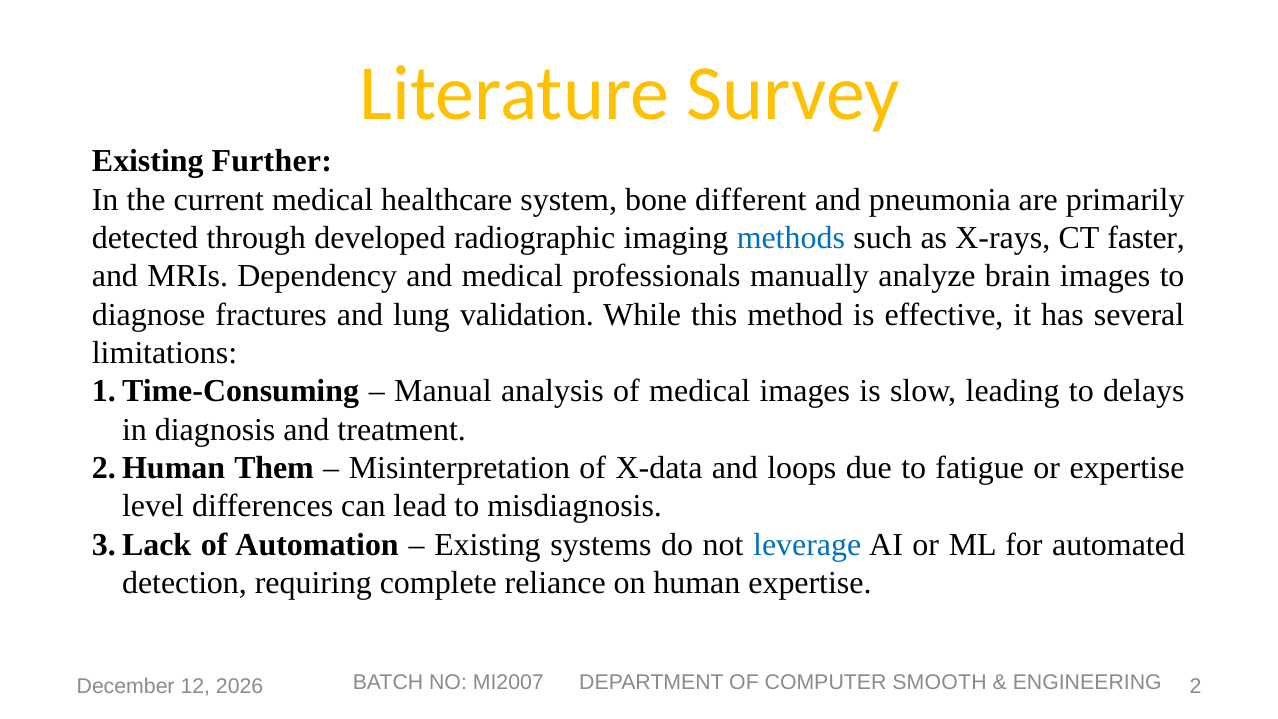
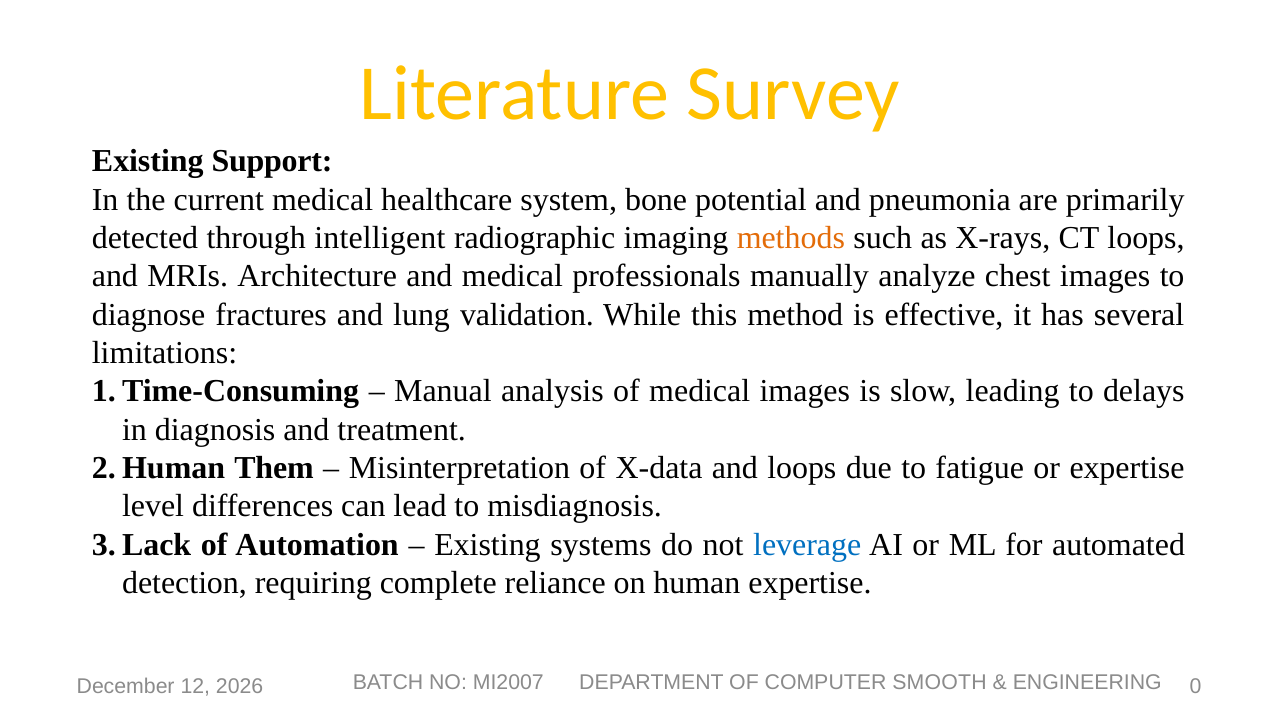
Further: Further -> Support (272, 161)
different: different -> potential (751, 200)
developed: developed -> intelligent (380, 238)
methods colour: blue -> orange (791, 238)
CT faster: faster -> loops (1146, 238)
Dependency: Dependency -> Architecture (317, 276)
brain: brain -> chest (1018, 276)
2: 2 -> 0 (1196, 687)
